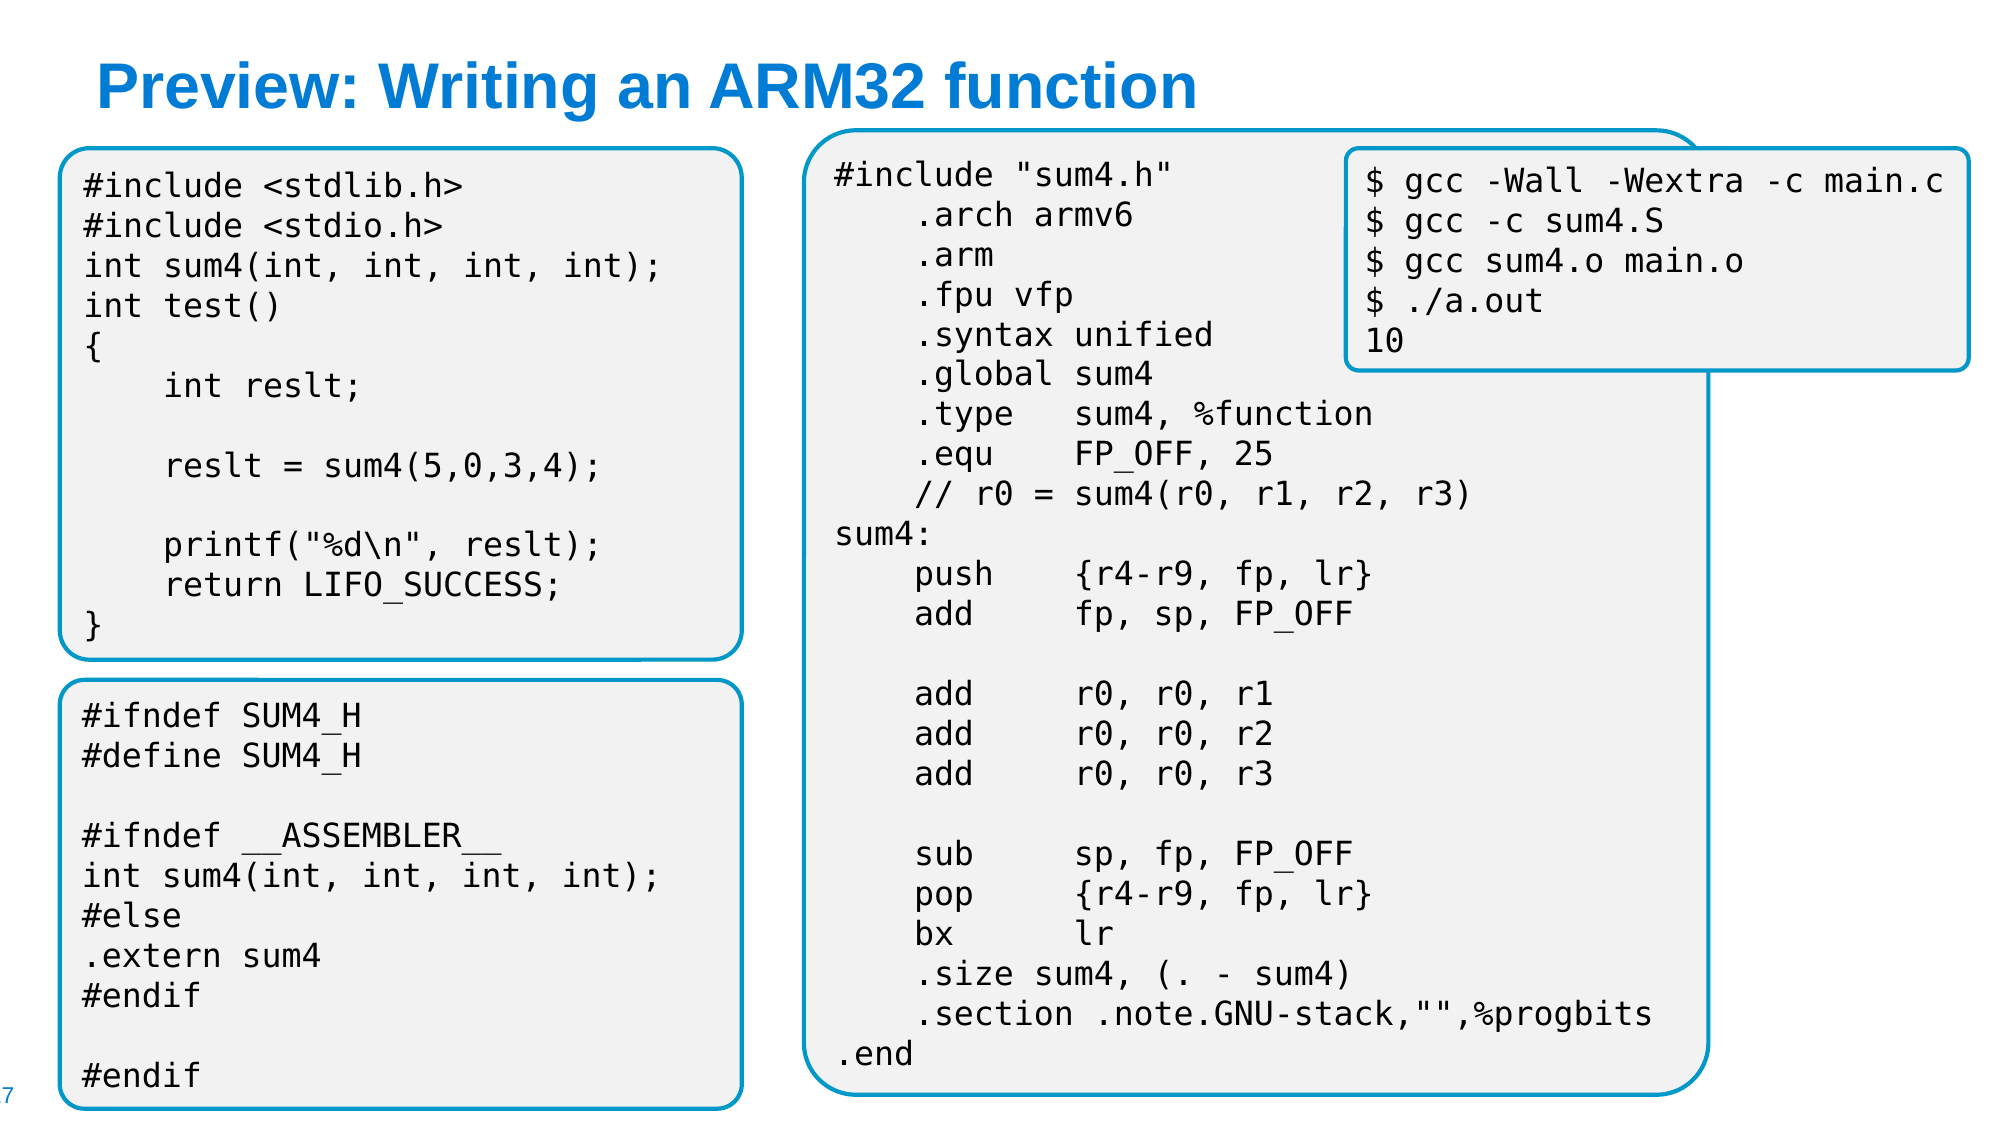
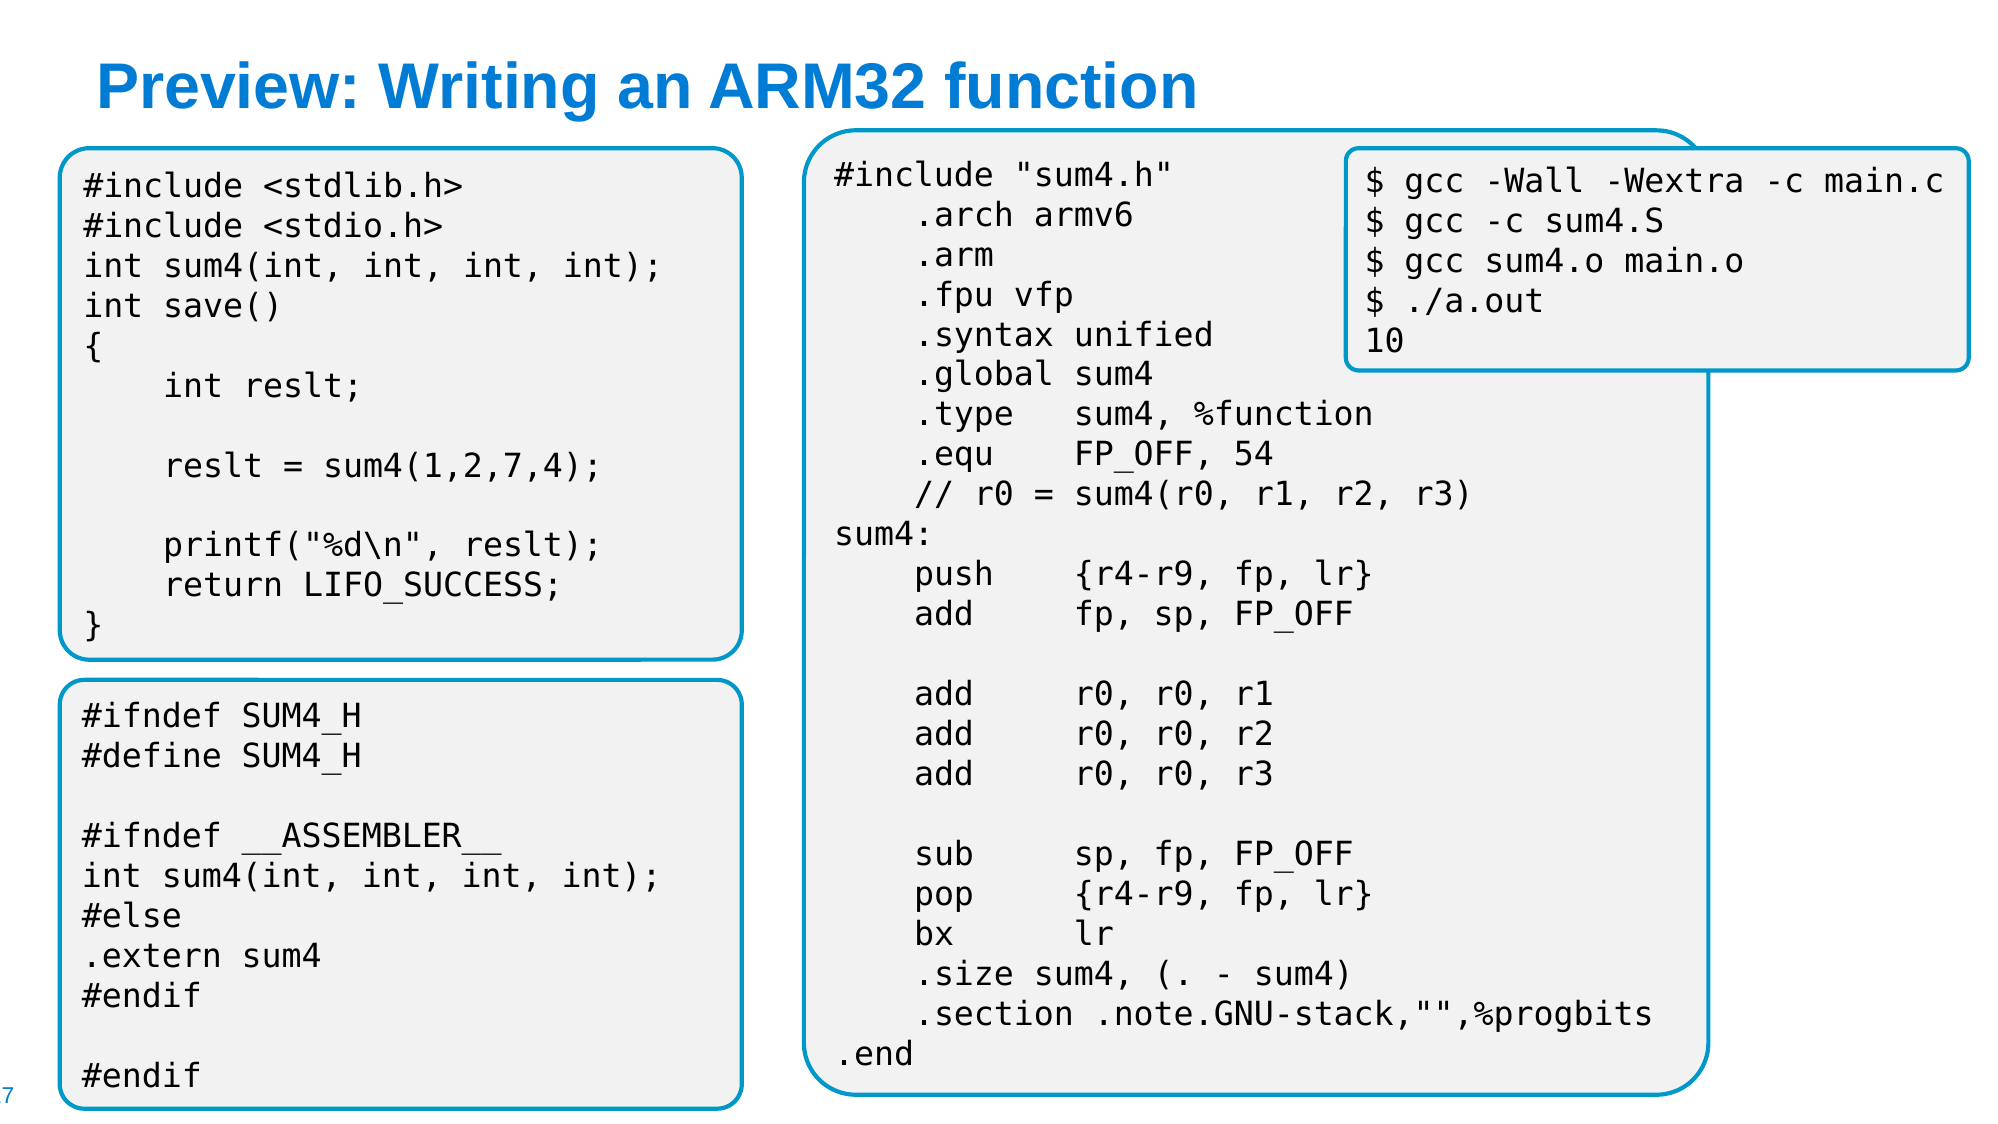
test(: test( -> save( (223, 306)
25: 25 -> 54 (1254, 455)
sum4(5,0,3,4: sum4(5,0,3,4 -> sum4(1,2,7,4 (463, 466)
